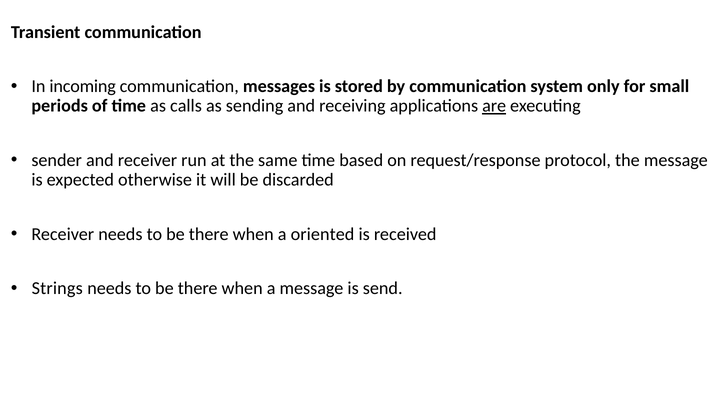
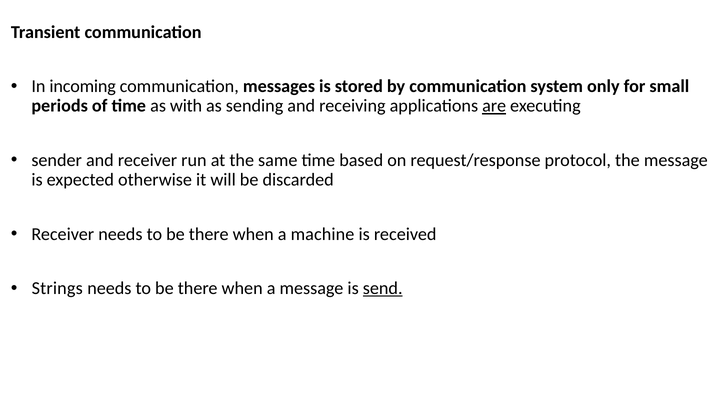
calls: calls -> with (186, 106)
oriented: oriented -> machine (323, 234)
send underline: none -> present (383, 289)
